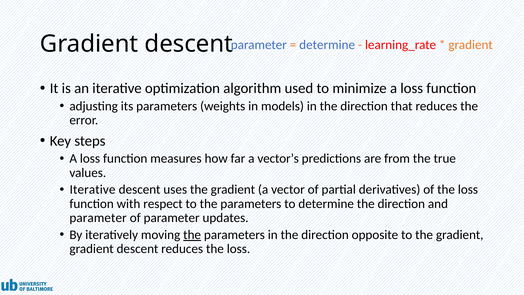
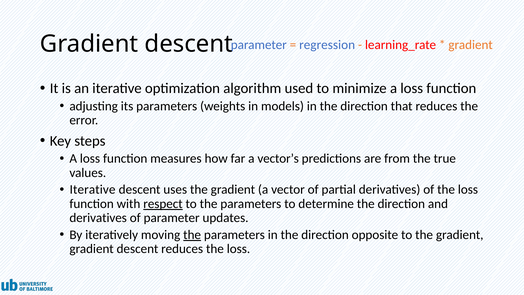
determine: determine -> regression (327, 45)
respect underline: none -> present (163, 204)
parameter: parameter -> derivatives (98, 218)
